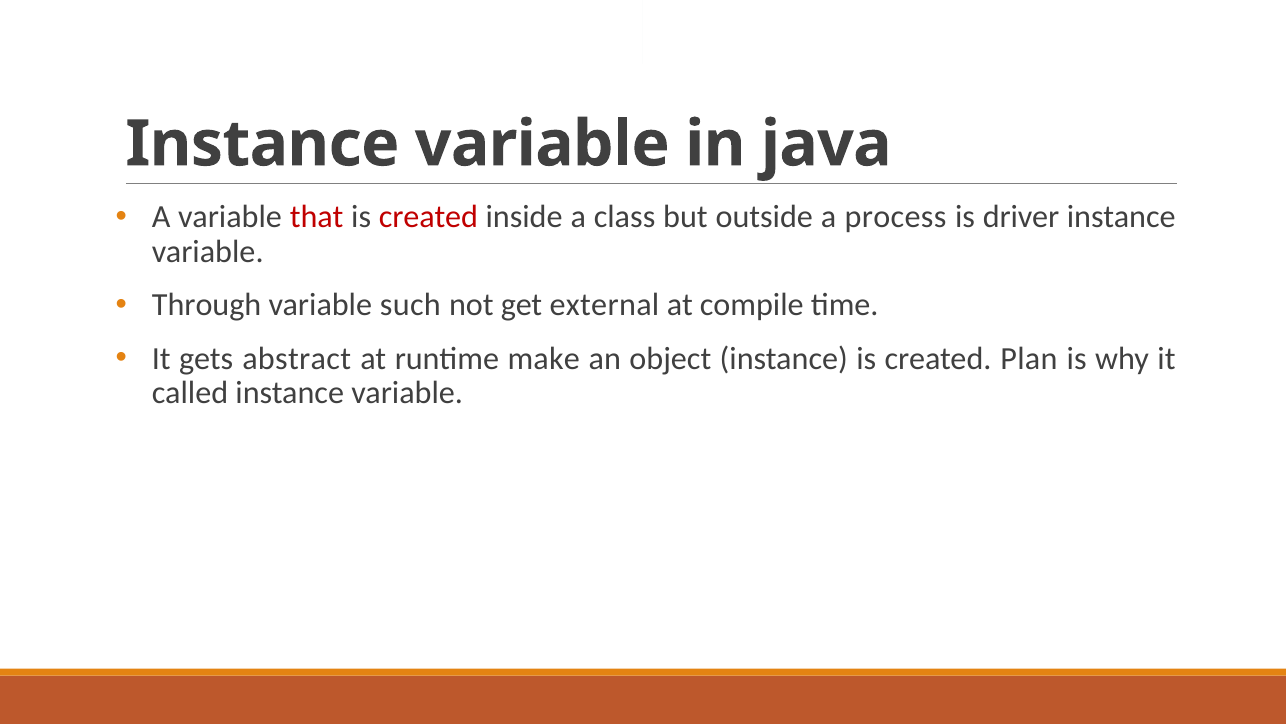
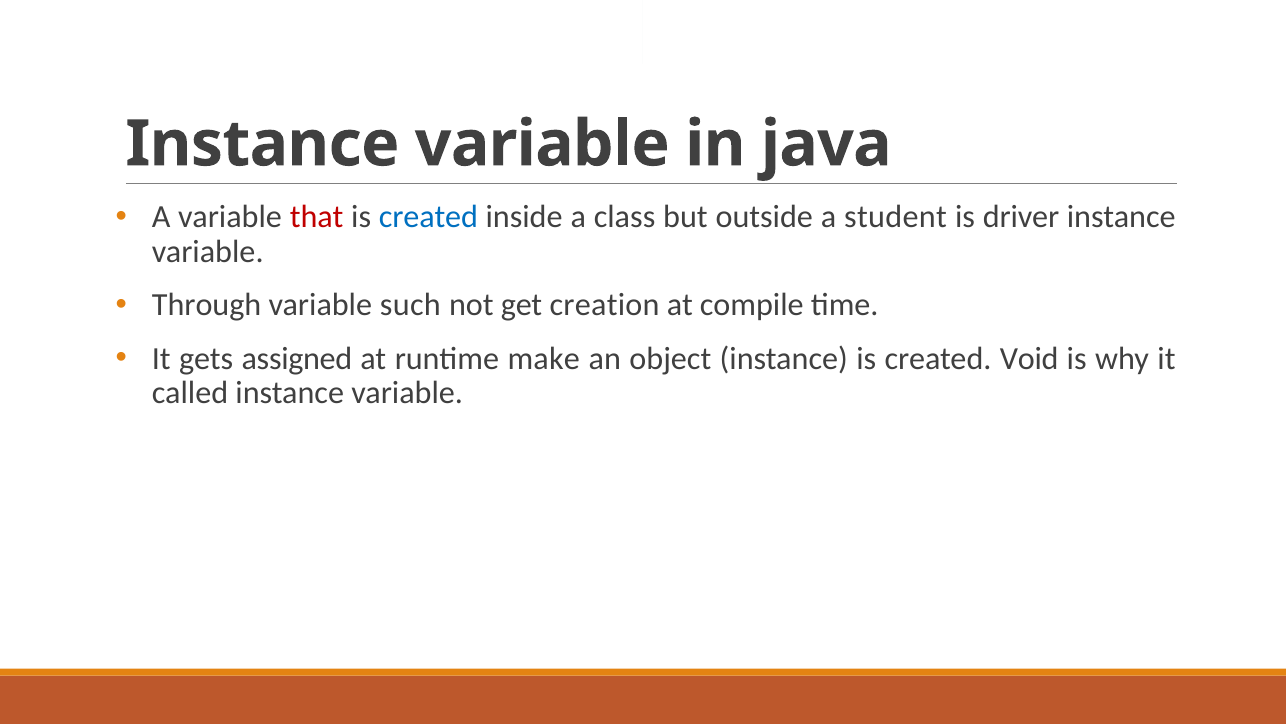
created colour: red -> blue (428, 217)
process: process -> student (896, 217)
external: external -> creation (605, 305)
abstract: abstract -> assigned (297, 358)
Plan: Plan -> Void (1029, 358)
